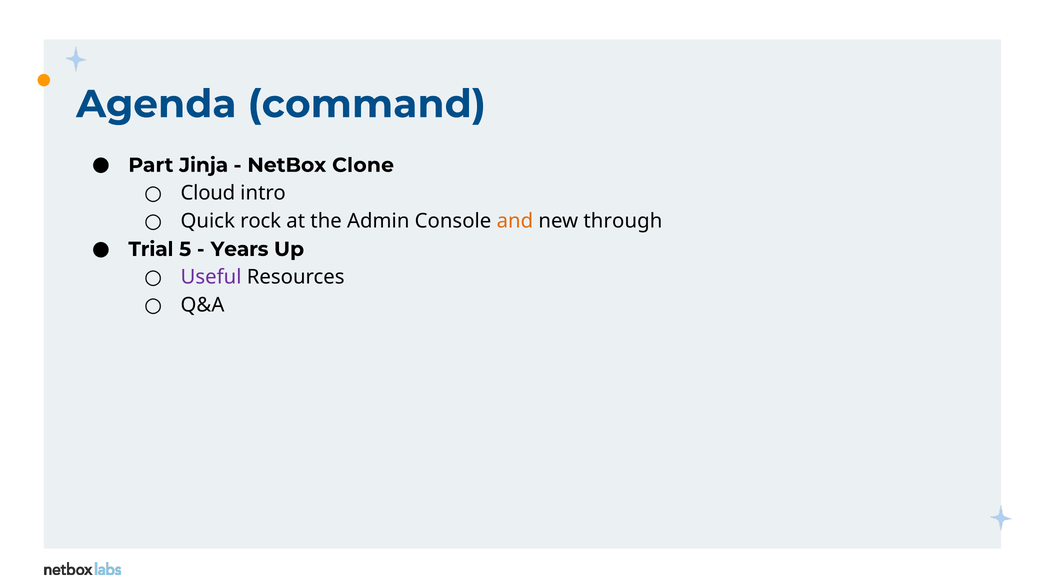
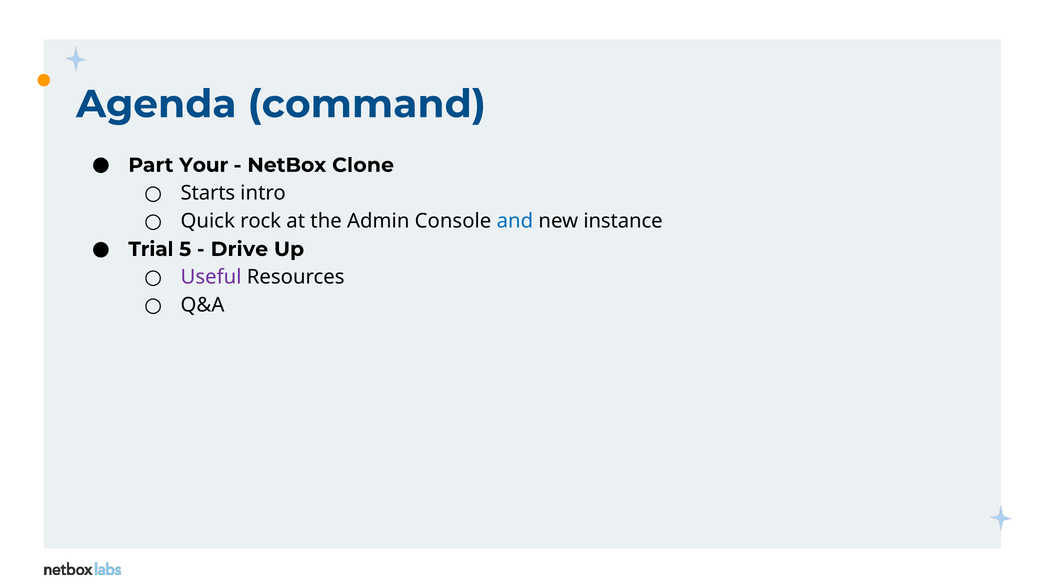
Jinja: Jinja -> Your (204, 165)
Cloud: Cloud -> Starts (208, 193)
and colour: orange -> blue (515, 221)
through: through -> instance (623, 221)
Years: Years -> Drive (239, 249)
